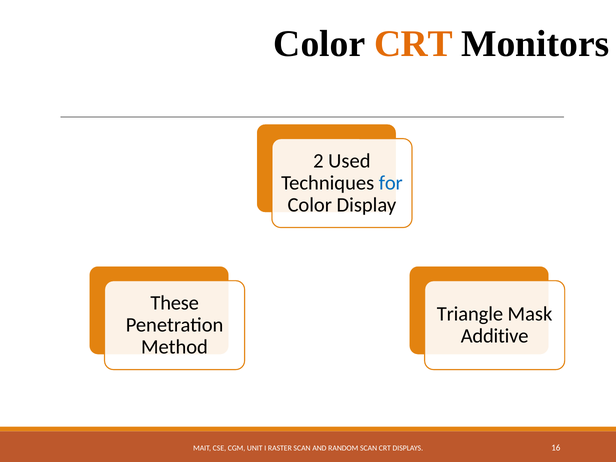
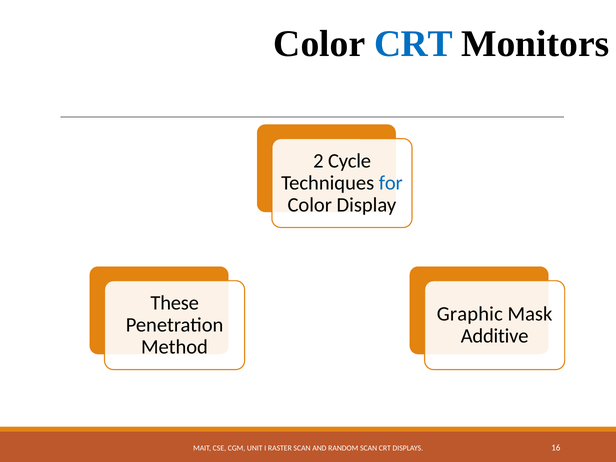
CRT colour: orange -> blue (413, 44)
Used: Used -> Cycle (350, 161)
Triangle: Triangle -> Graphic (470, 314)
